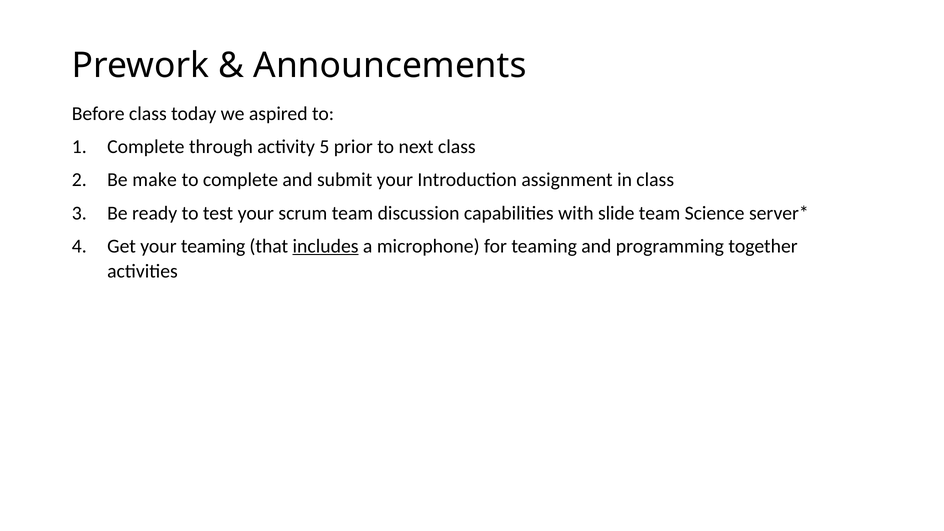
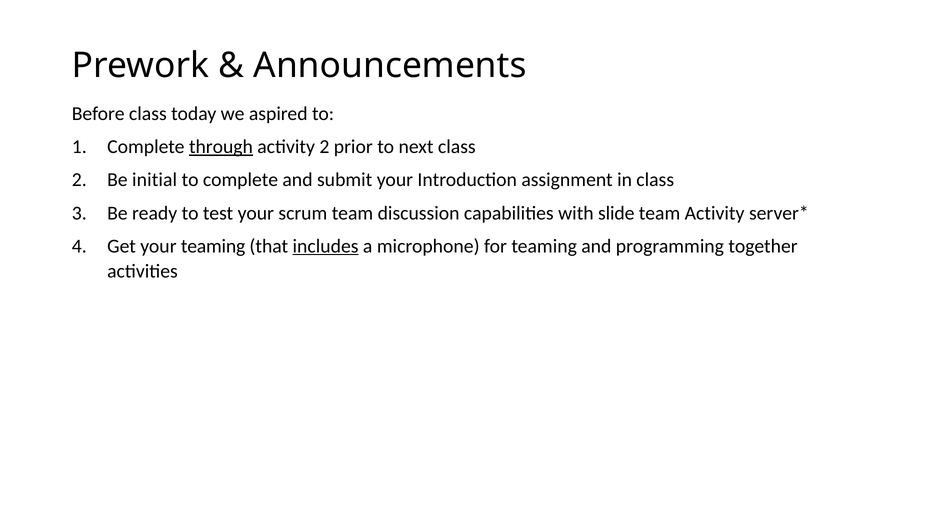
through underline: none -> present (221, 147)
activity 5: 5 -> 2 (324, 147)
make: make -> initial (155, 180)
team Science: Science -> Activity (715, 213)
